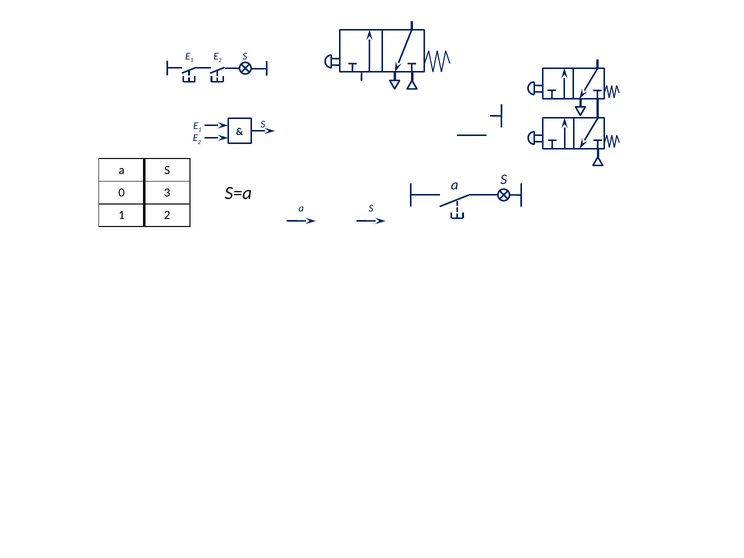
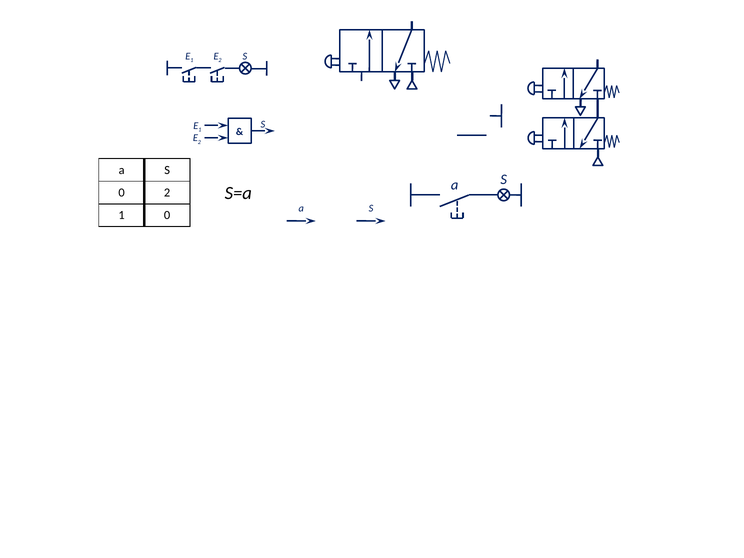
0 3: 3 -> 2 (167, 193)
1 2: 2 -> 0 (167, 215)
